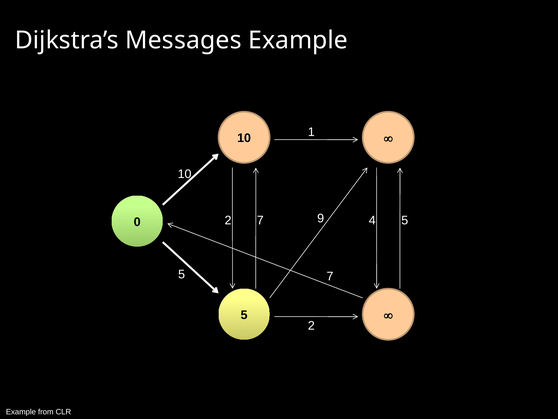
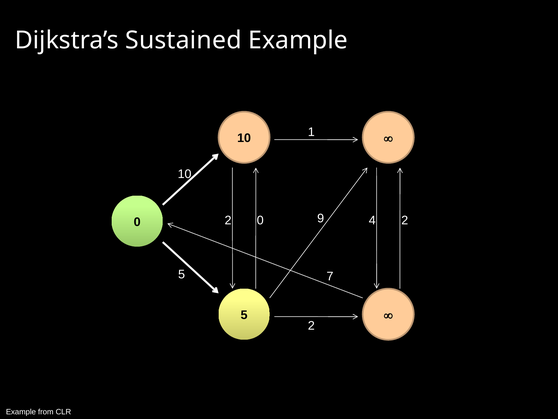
Messages: Messages -> Sustained (183, 40)
2 7: 7 -> 0 (260, 220)
4 5: 5 -> 2 (405, 220)
